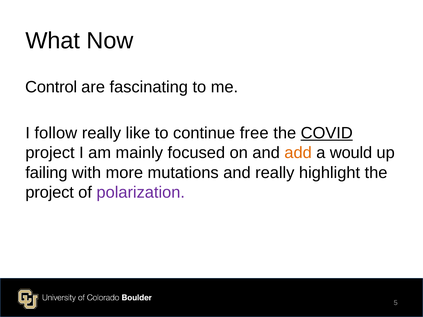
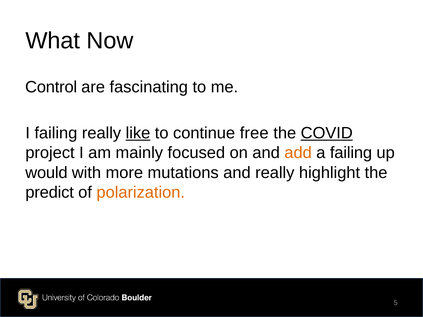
I follow: follow -> failing (56, 133)
like underline: none -> present (138, 133)
a would: would -> failing (351, 153)
failing: failing -> would (46, 173)
project: project -> predict (50, 193)
polarization colour: purple -> orange (141, 193)
